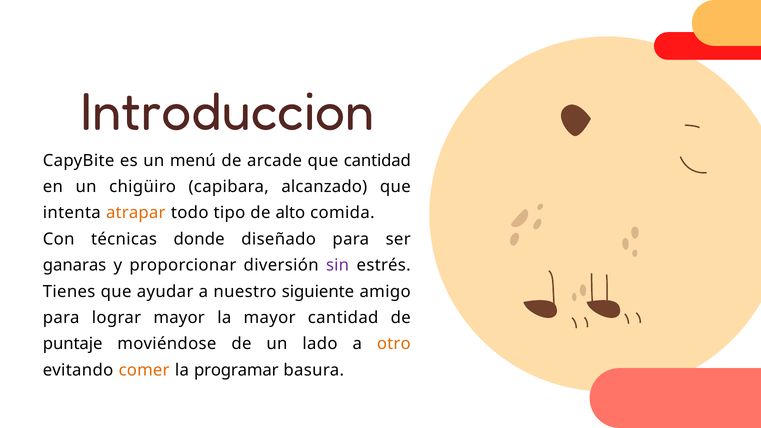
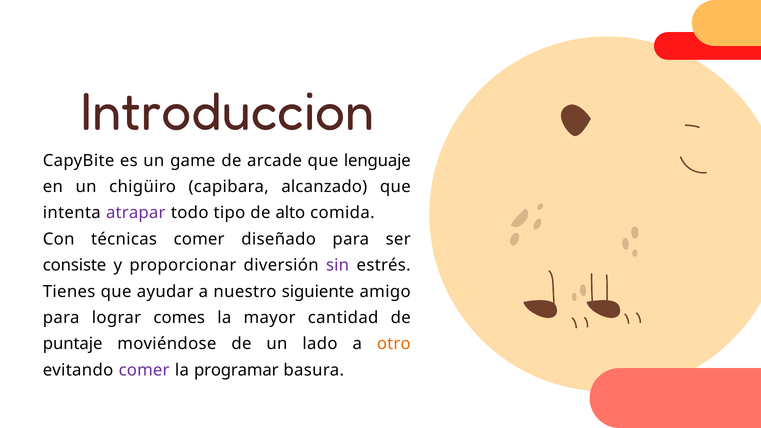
menú: menú -> game (193, 161)
que cantidad: cantidad -> lenguaje (377, 161)
atrapar colour: orange -> purple (136, 213)
técnicas donde: donde -> comer (199, 239)
ganaras: ganaras -> consiste (75, 265)
lograr mayor: mayor -> comes (179, 318)
comer colour: orange -> purple (144, 370)
